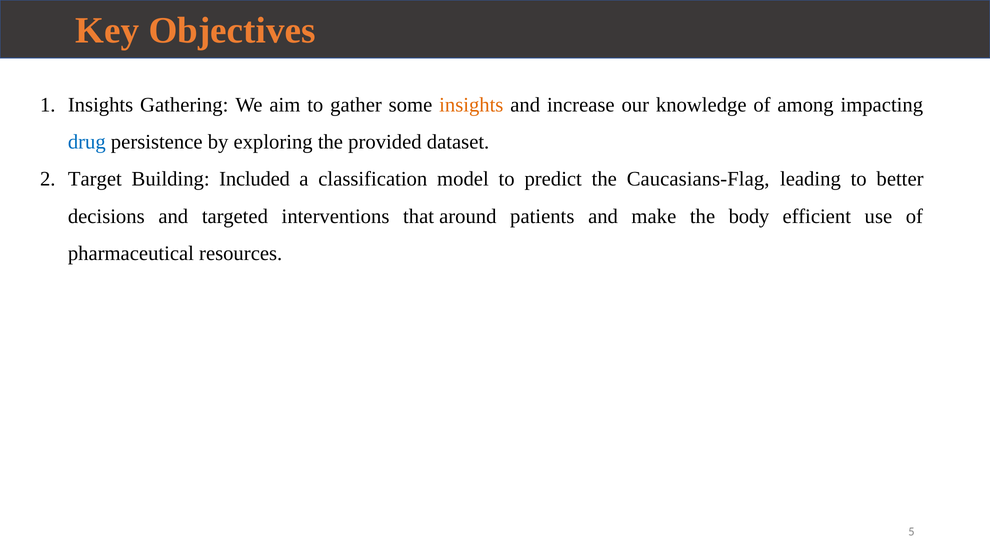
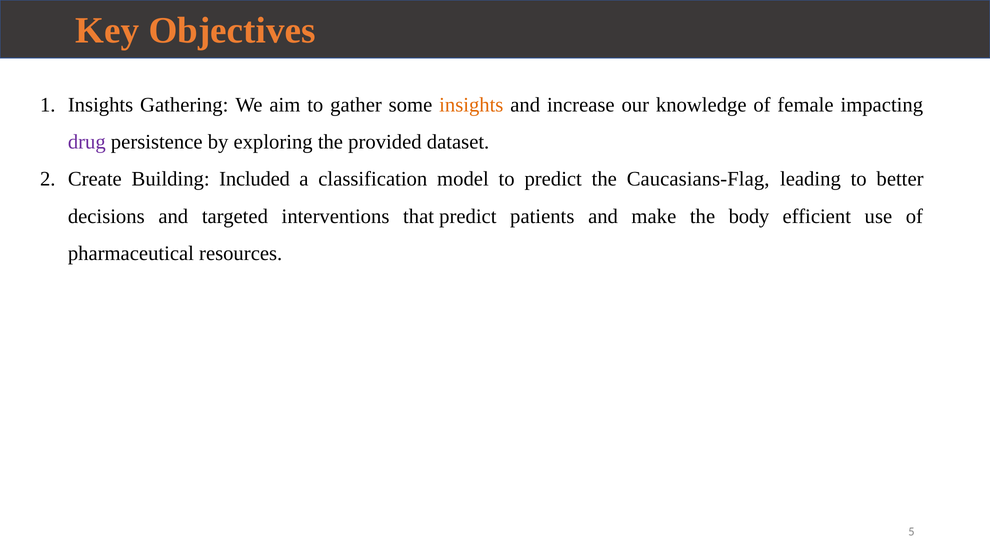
among: among -> female (806, 105)
drug colour: blue -> purple (87, 142)
Target: Target -> Create (95, 179)
that around: around -> predict (468, 216)
